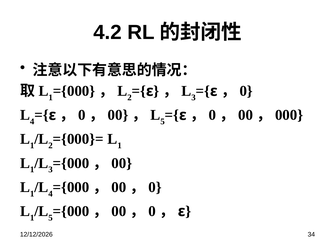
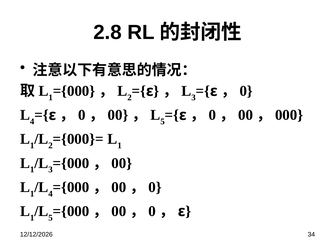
4.2: 4.2 -> 2.8 (108, 32)
